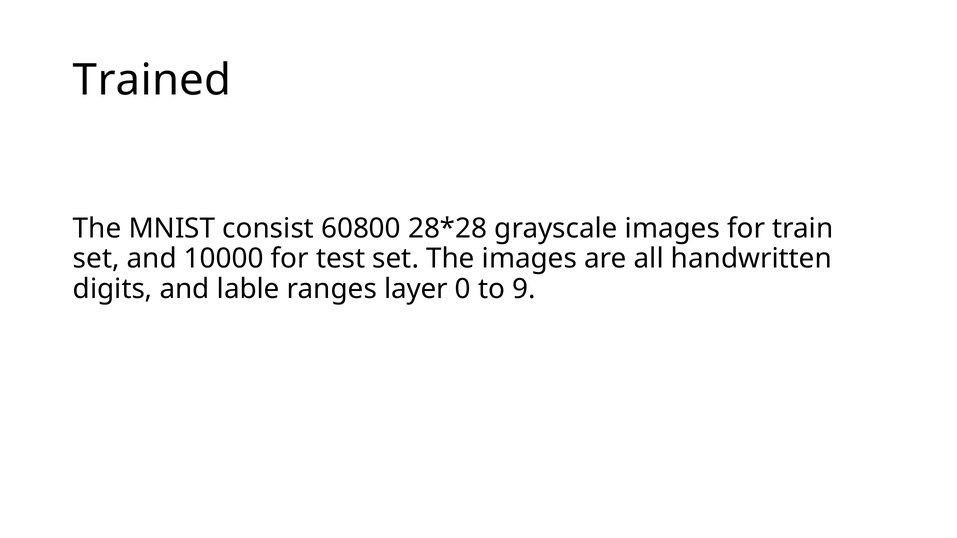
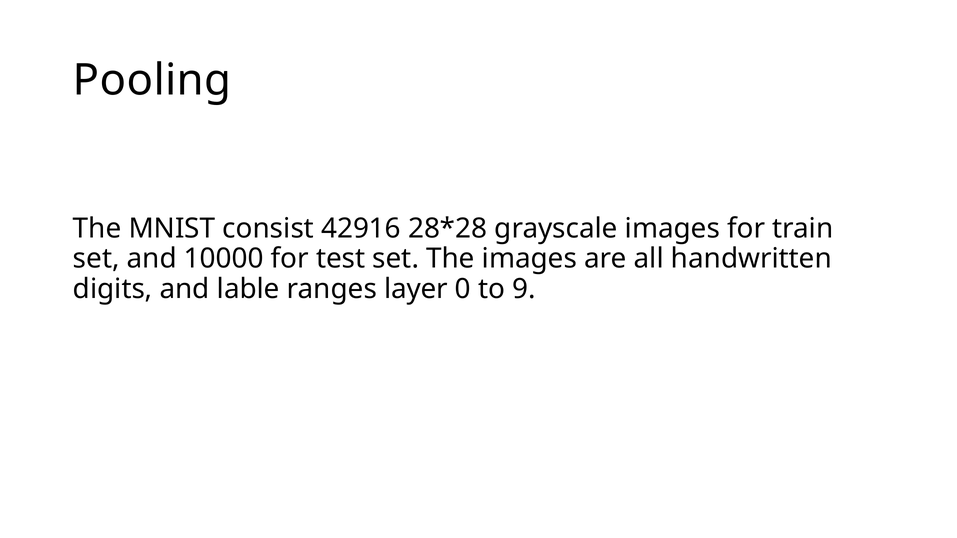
Trained: Trained -> Pooling (152, 80)
60800: 60800 -> 42916 (361, 229)
